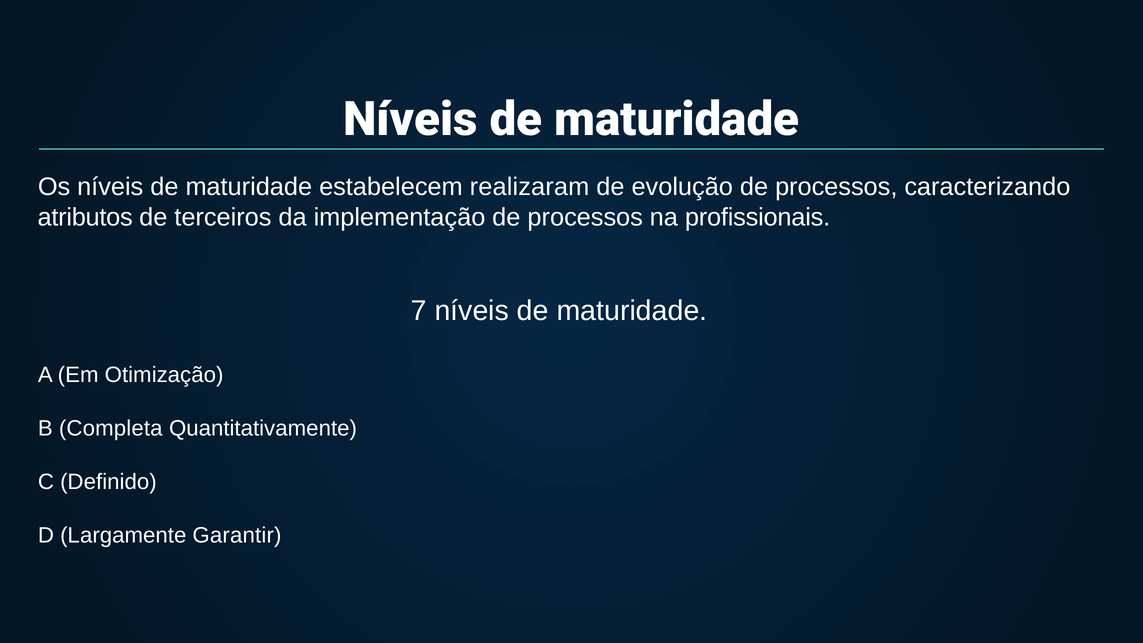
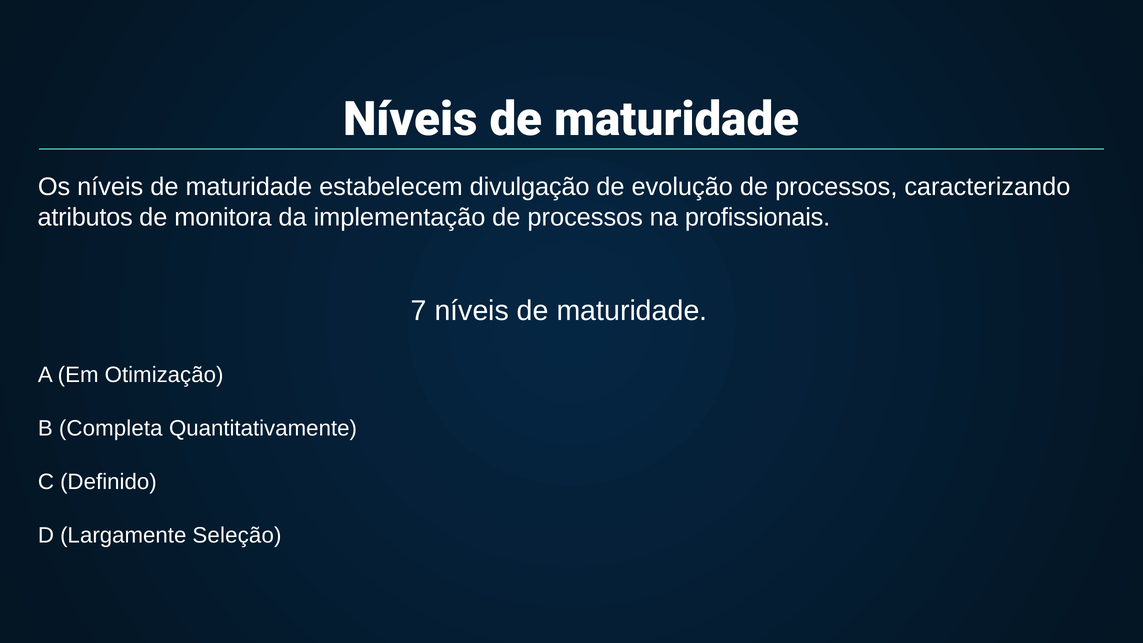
realizaram: realizaram -> divulgação (530, 187)
terceiros: terceiros -> monitora (223, 217)
Garantir: Garantir -> Seleção (237, 535)
